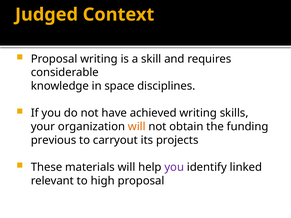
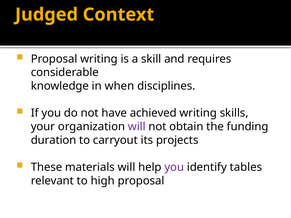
space: space -> when (119, 86)
will colour: orange -> purple (137, 127)
previous: previous -> duration (54, 140)
linked: linked -> tables (246, 167)
